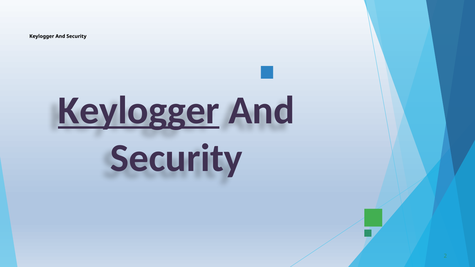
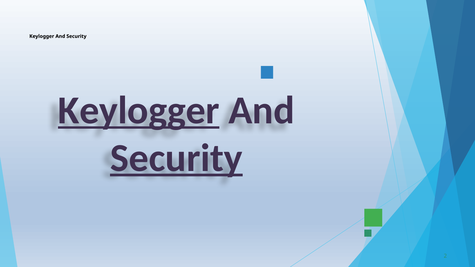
Security underline: none -> present (176, 158)
